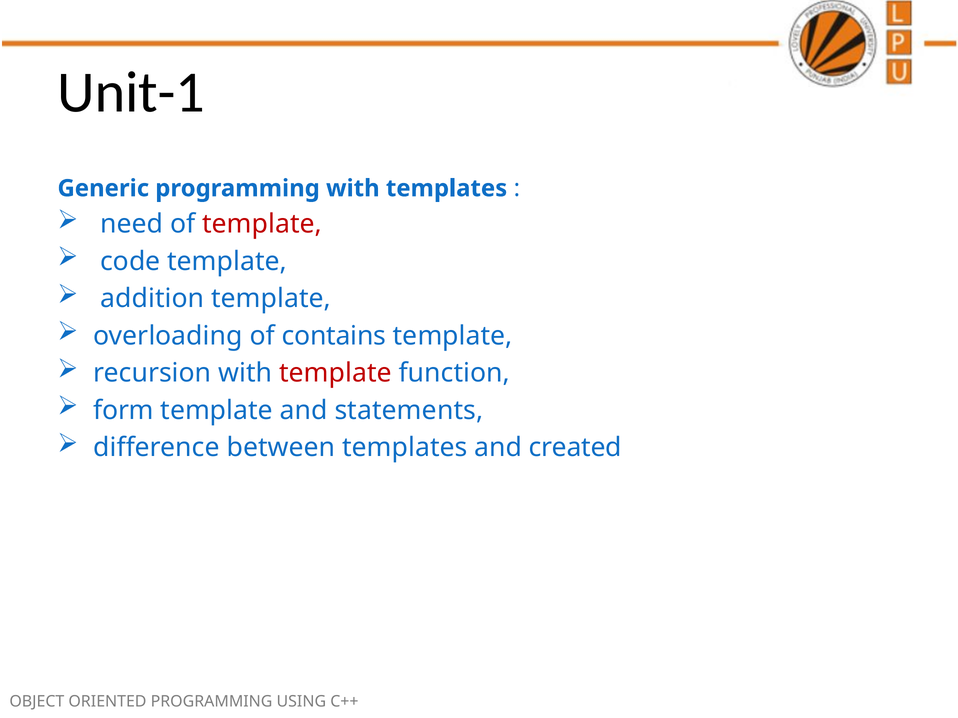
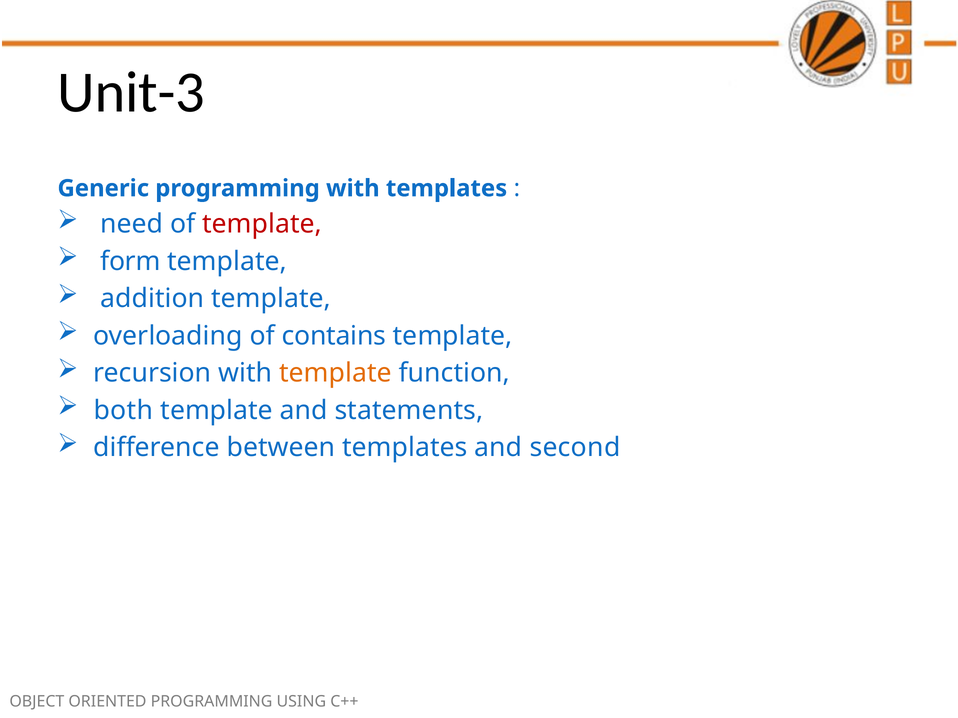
Unit-1: Unit-1 -> Unit-3 (131, 93)
code: code -> form (130, 262)
template colour: red -> orange (335, 373)
form: form -> both (123, 411)
created: created -> second (575, 448)
